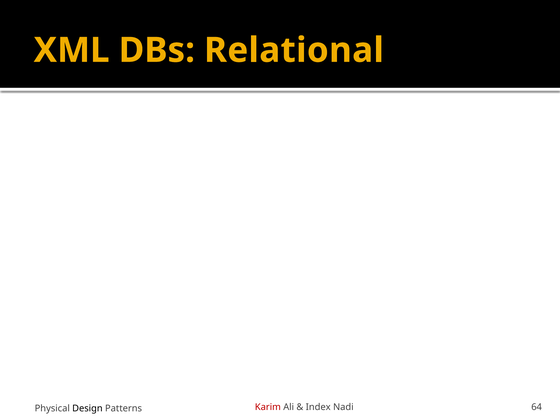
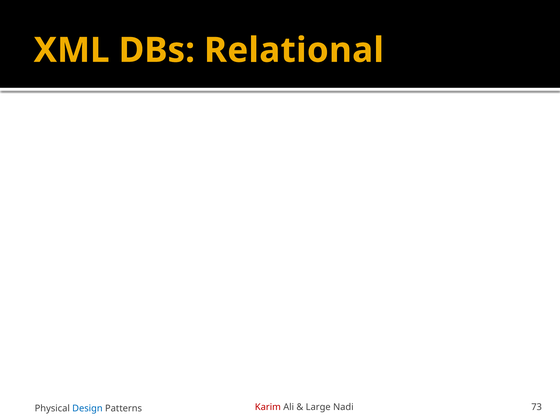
Index: Index -> Large (318, 407)
64: 64 -> 73 (537, 407)
Design colour: black -> blue (87, 409)
